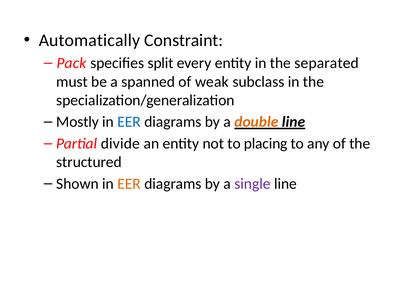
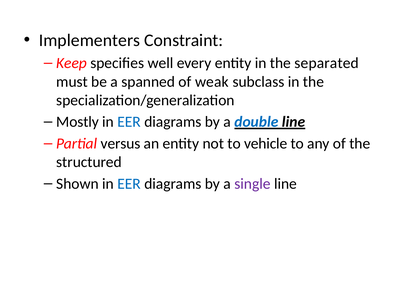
Automatically: Automatically -> Implementers (89, 40)
Pack: Pack -> Keep (72, 63)
split: split -> well (160, 63)
double colour: orange -> blue (256, 122)
divide: divide -> versus (120, 144)
placing: placing -> vehicle (266, 144)
EER colour: orange -> blue (129, 184)
